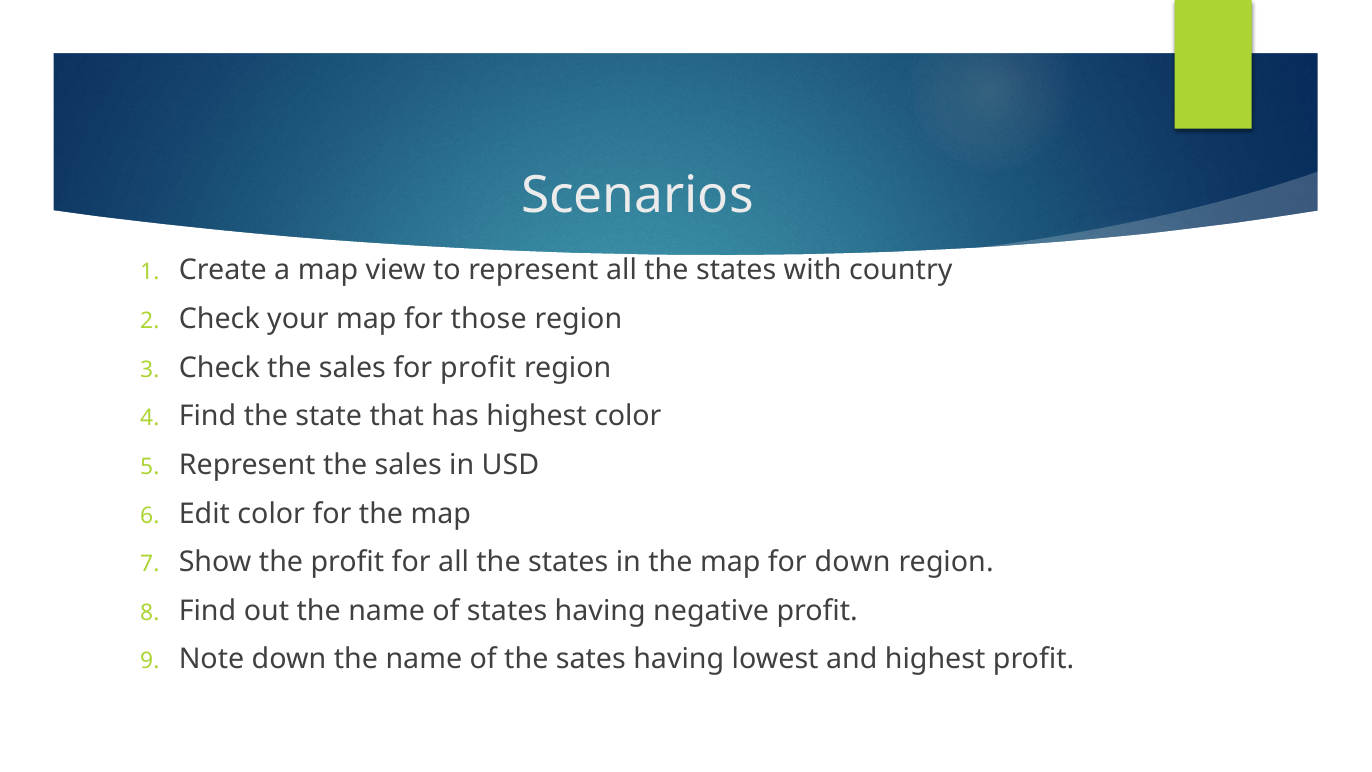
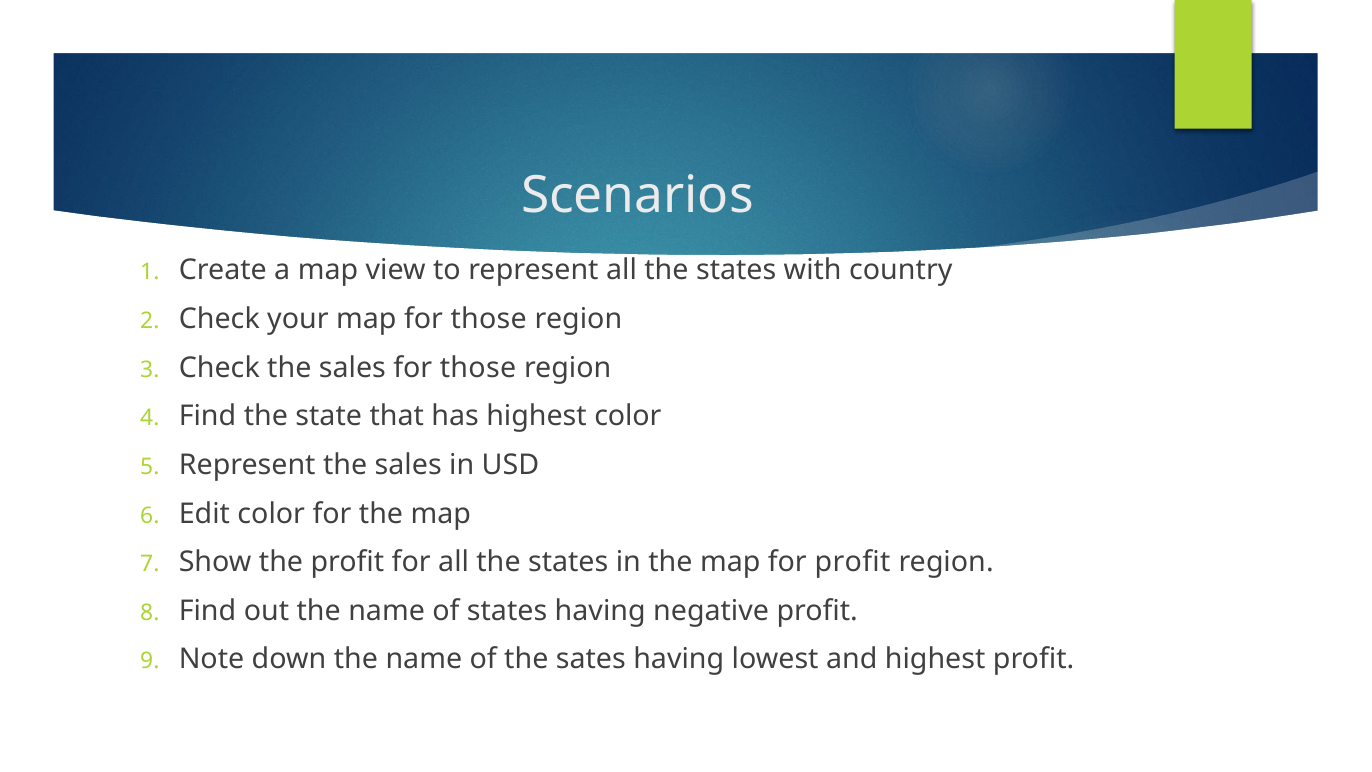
sales for profit: profit -> those (478, 368)
for down: down -> profit (853, 562)
